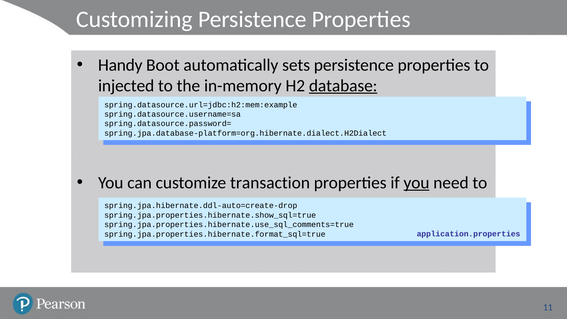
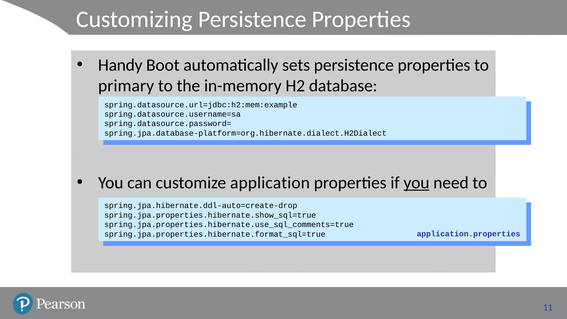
injected: injected -> primary (126, 86)
database underline: present -> none (343, 86)
transaction: transaction -> application (270, 183)
